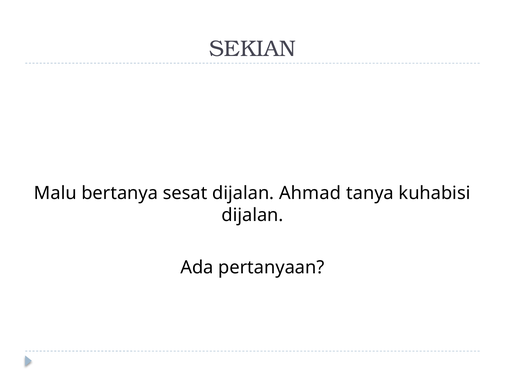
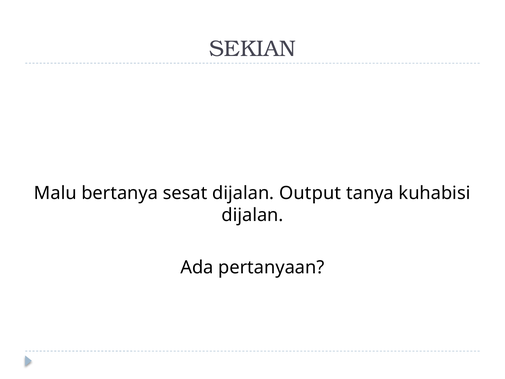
Ahmad: Ahmad -> Output (310, 193)
